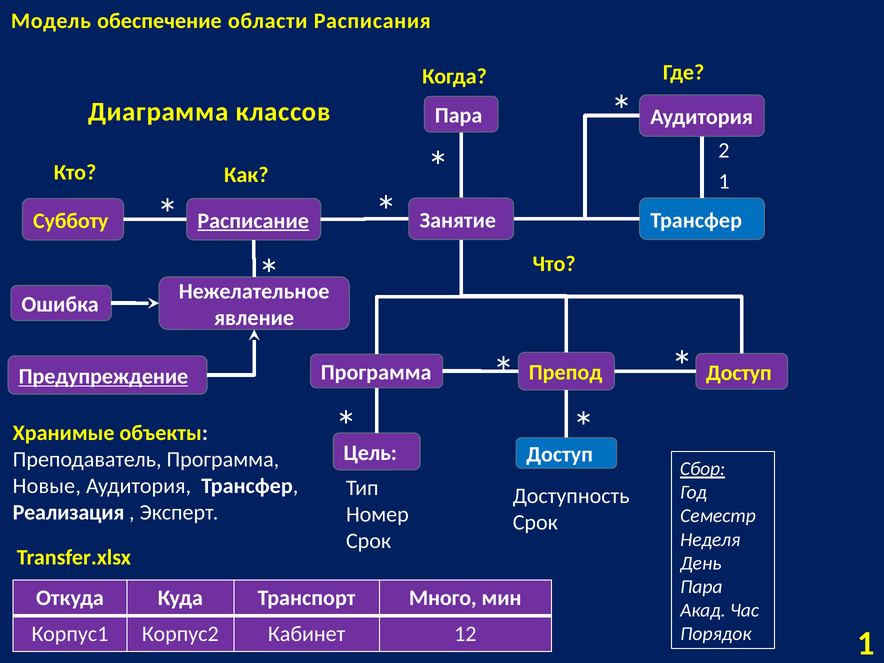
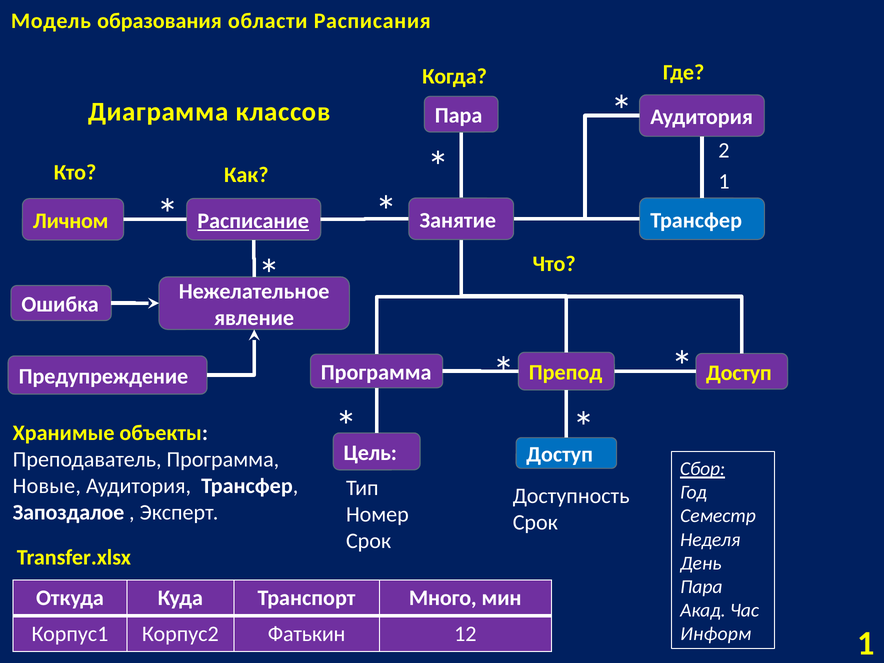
обеспечение: обеспечение -> образования (159, 21)
Субботу: Субботу -> Личном (71, 221)
Предупреждение underline: present -> none (103, 377)
Реализация: Реализация -> Запоздалое (69, 512)
Кабинет: Кабинет -> Фатькин (307, 634)
Порядок: Порядок -> Информ (716, 634)
